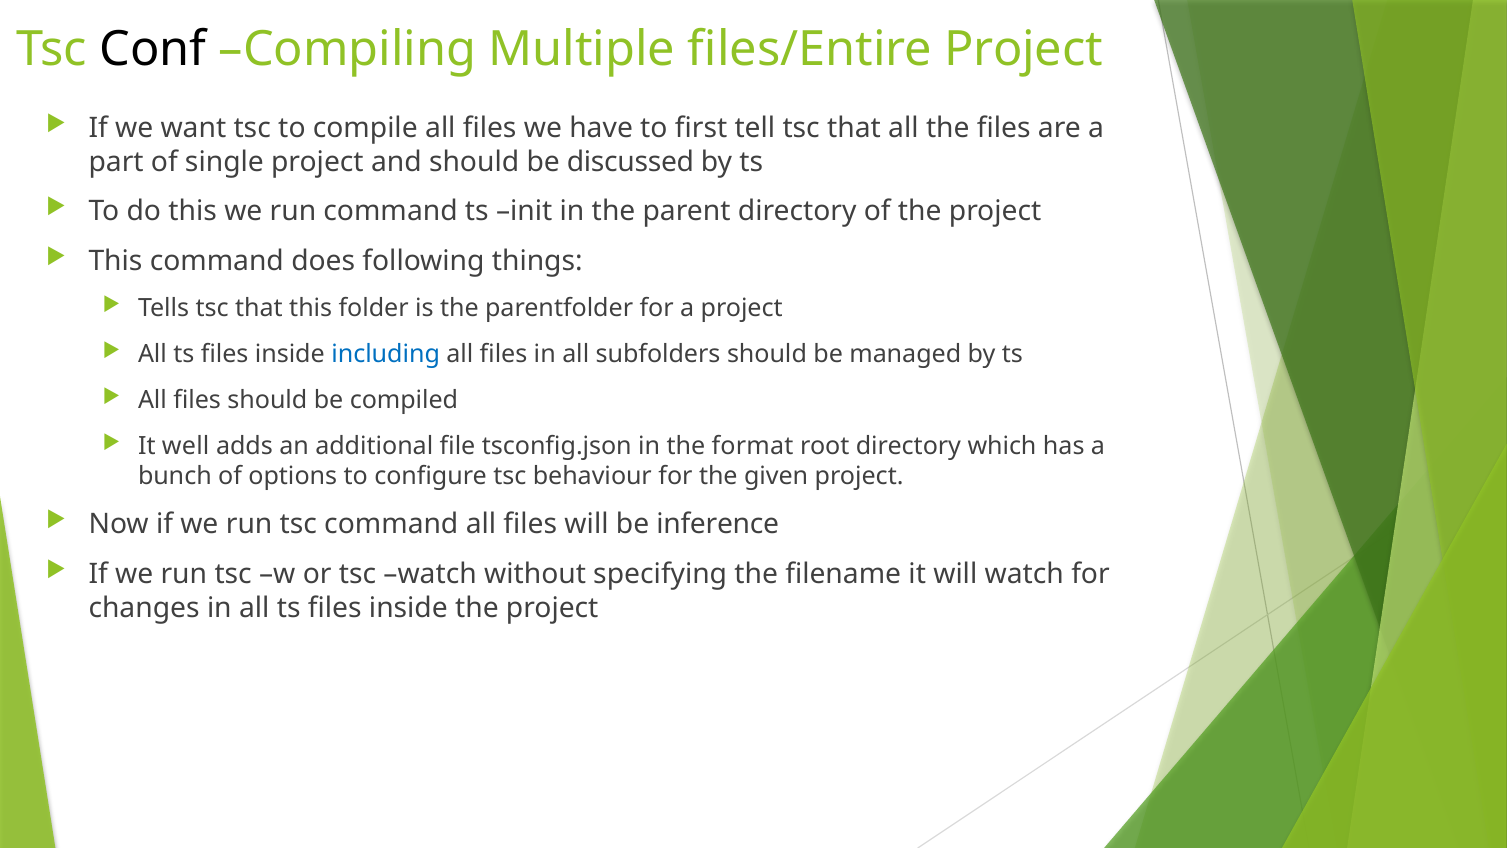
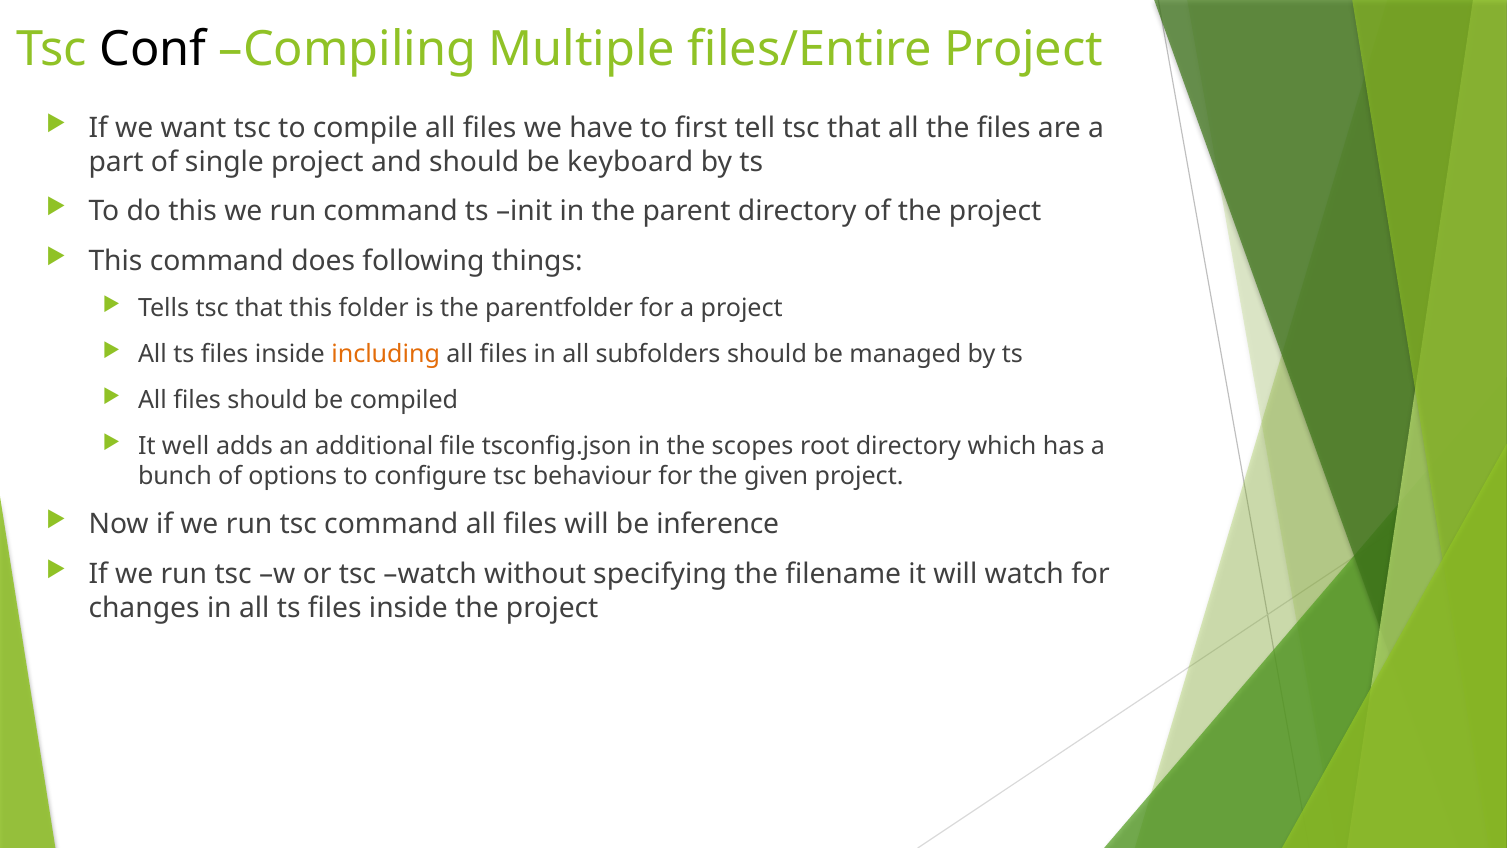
discussed: discussed -> keyboard (630, 162)
including colour: blue -> orange (386, 354)
format: format -> scopes (753, 446)
